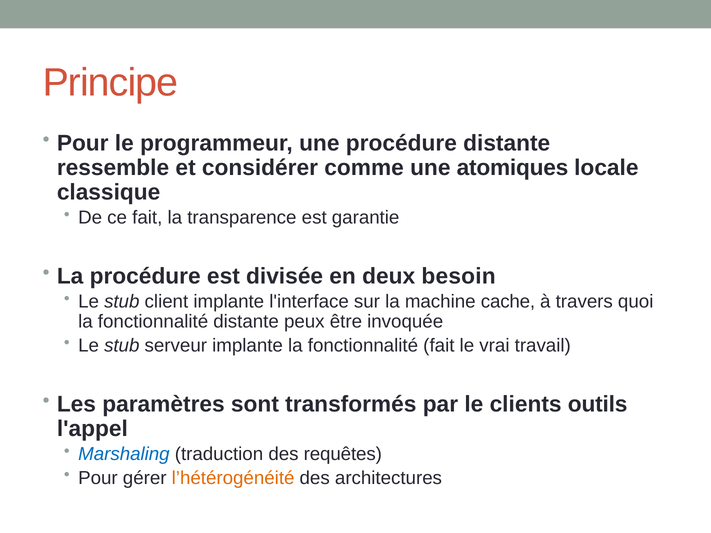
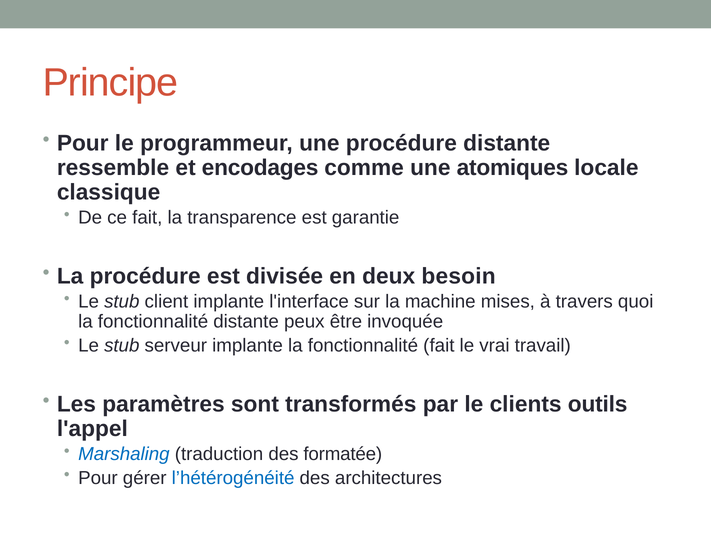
considérer: considérer -> encodages (260, 168)
cache: cache -> mises (508, 302)
requêtes: requêtes -> formatée (343, 454)
l’hétérogénéité colour: orange -> blue (233, 478)
